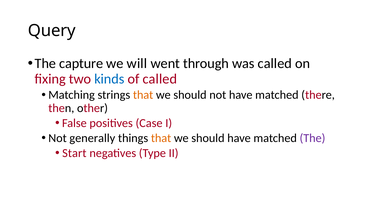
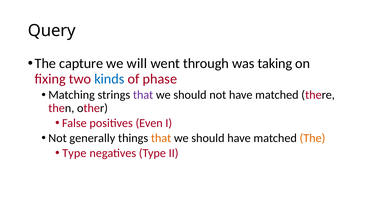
was called: called -> taking (275, 64)
of called: called -> phase (160, 79)
that colour: orange -> purple (143, 95)
Case: Case -> Even (149, 123)
The colour: purple -> orange (312, 138)
Start: Start -> Type (74, 153)
